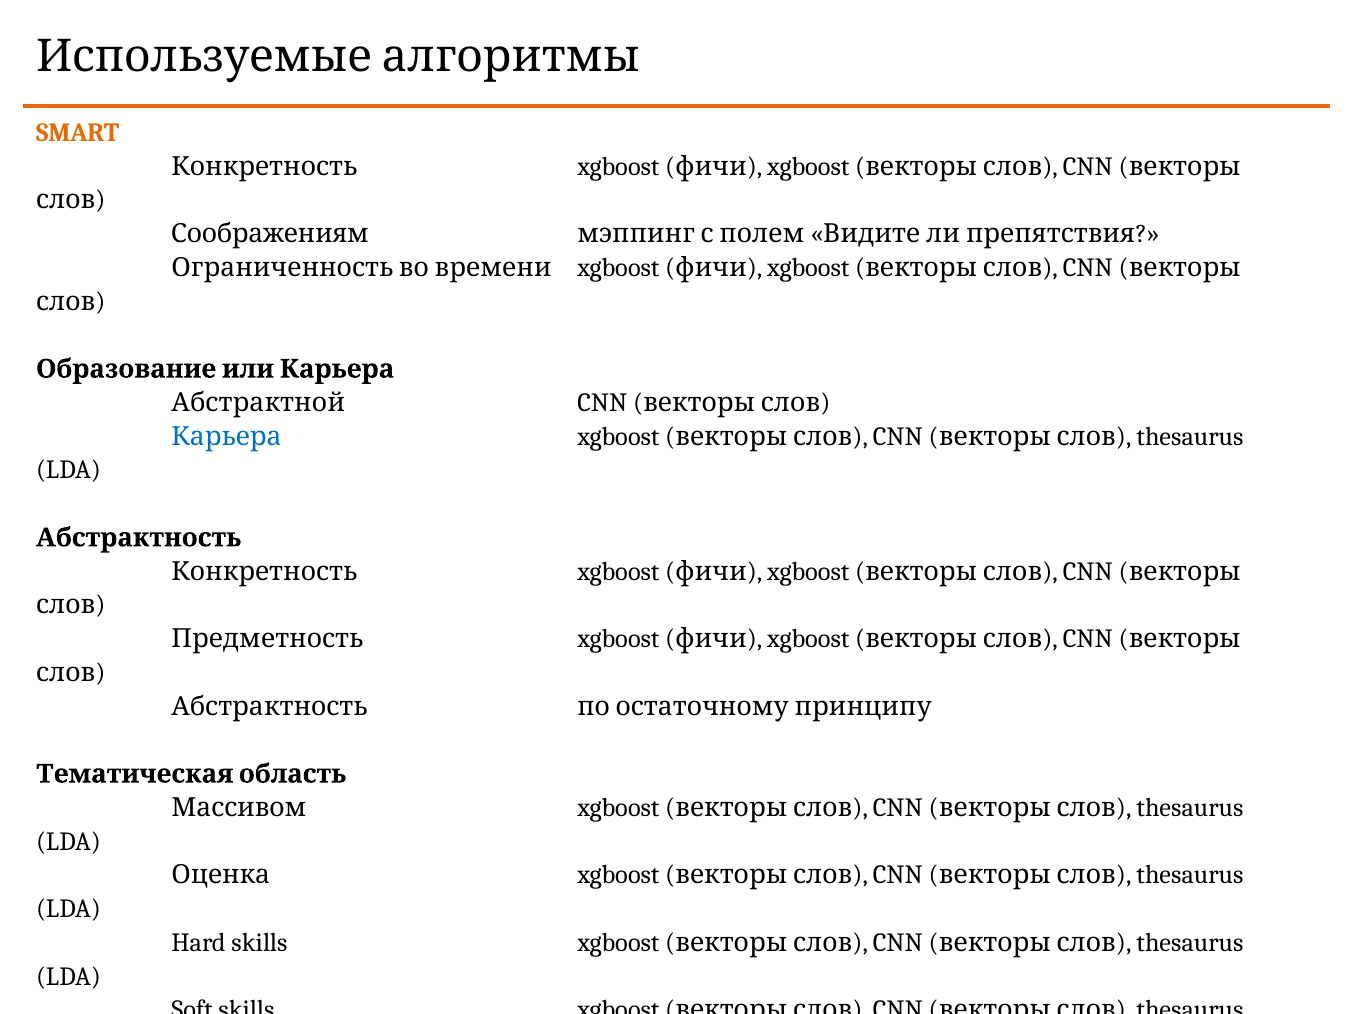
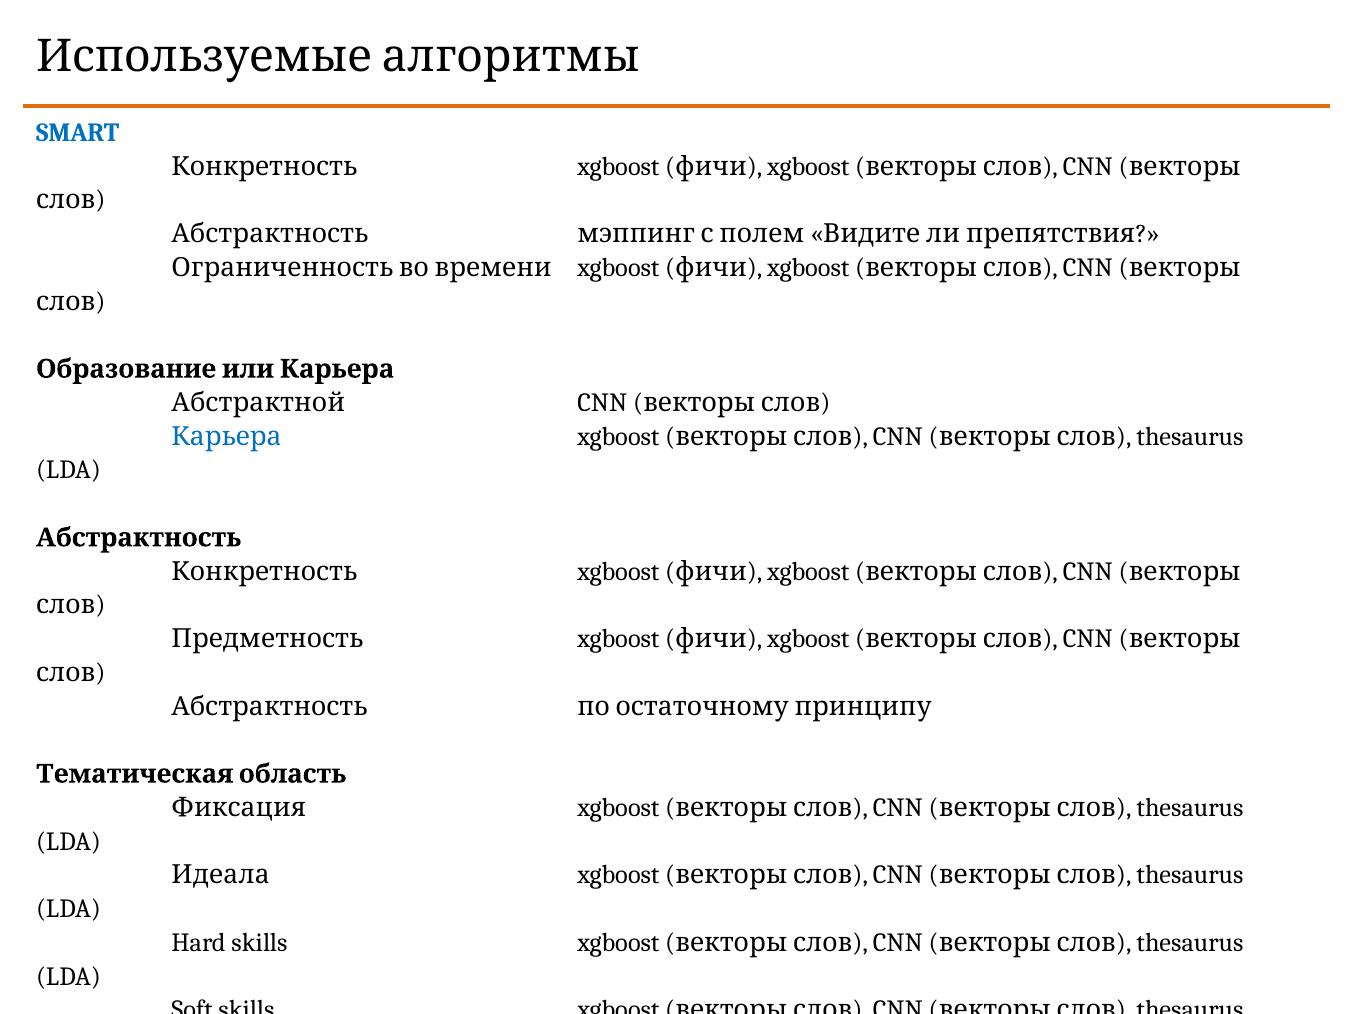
SMART colour: orange -> blue (78, 133)
Соображениям: Соображениям -> Абстрактность (270, 234)
Массивом: Массивом -> Фиксация (239, 808)
Оценка: Оценка -> Идеала (221, 876)
